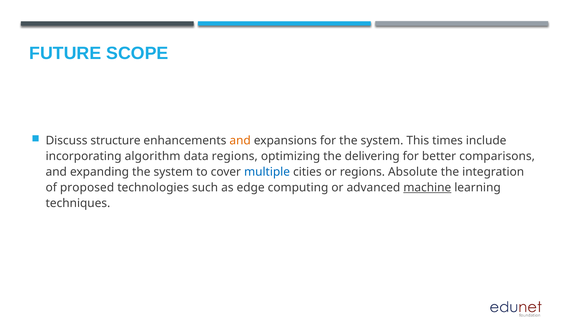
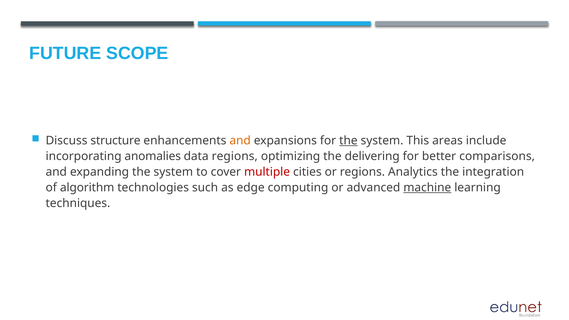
the underline: none -> present (348, 141)
times: times -> areas (447, 141)
algorithm: algorithm -> anomalies (153, 156)
multiple colour: blue -> red (267, 172)
Absolute: Absolute -> Analytics (413, 172)
proposed: proposed -> algorithm (87, 188)
